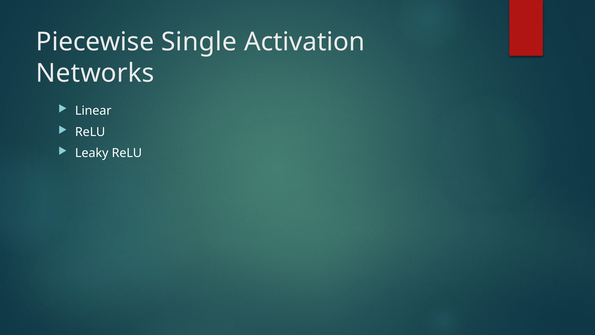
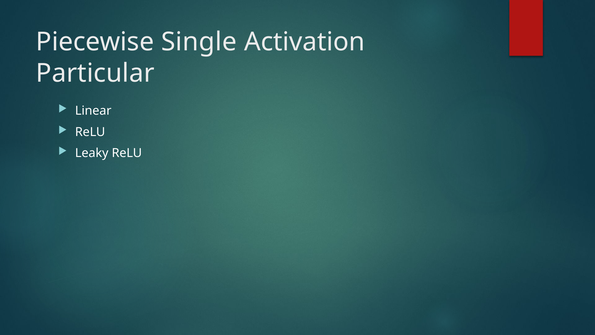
Networks: Networks -> Particular (95, 73)
